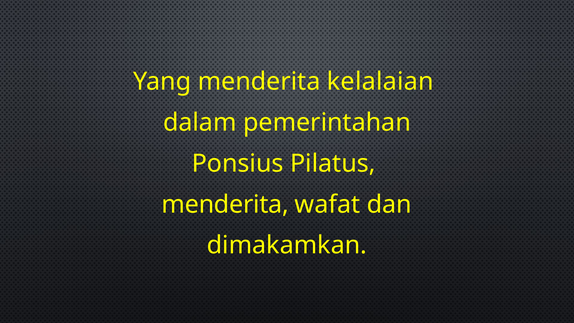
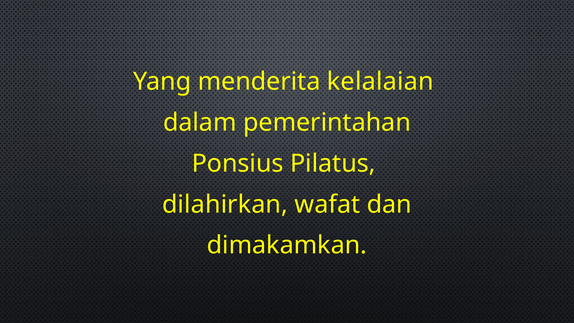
menderita: menderita -> dilahirkan (225, 204)
